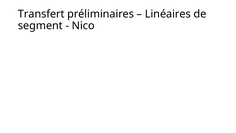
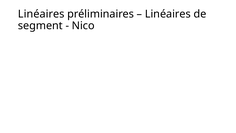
Transfert: Transfert -> Linéaires (41, 14)
